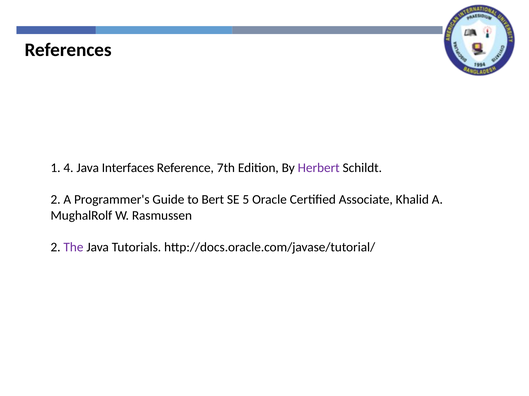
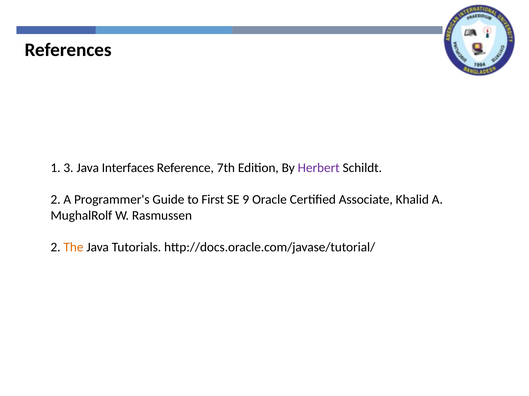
4: 4 -> 3 (68, 168)
Bert: Bert -> First (213, 200)
5: 5 -> 9 (246, 200)
The colour: purple -> orange (73, 248)
